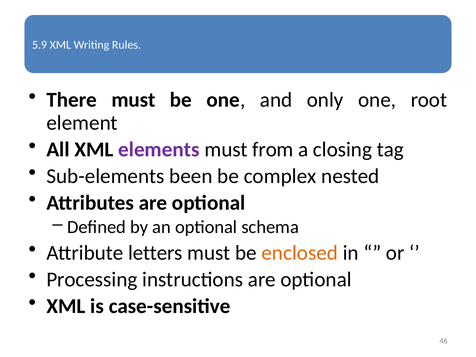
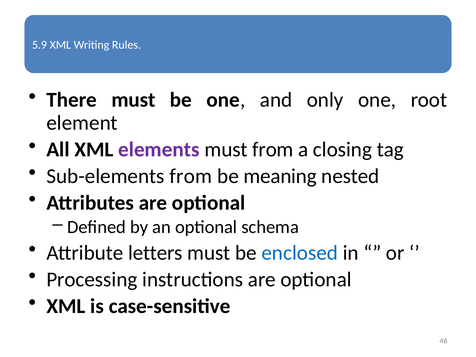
Sub-elements been: been -> from (191, 176)
complex: complex -> meaning (280, 176)
enclosed colour: orange -> blue (300, 253)
